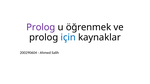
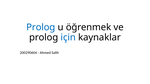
Prolog colour: purple -> blue (41, 27)
